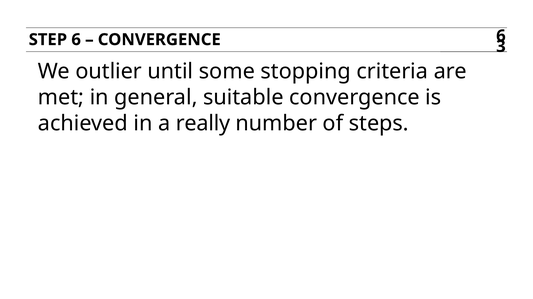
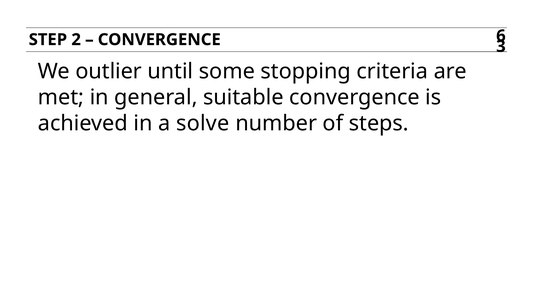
STEP 6: 6 -> 2 (76, 40)
really: really -> solve (203, 123)
